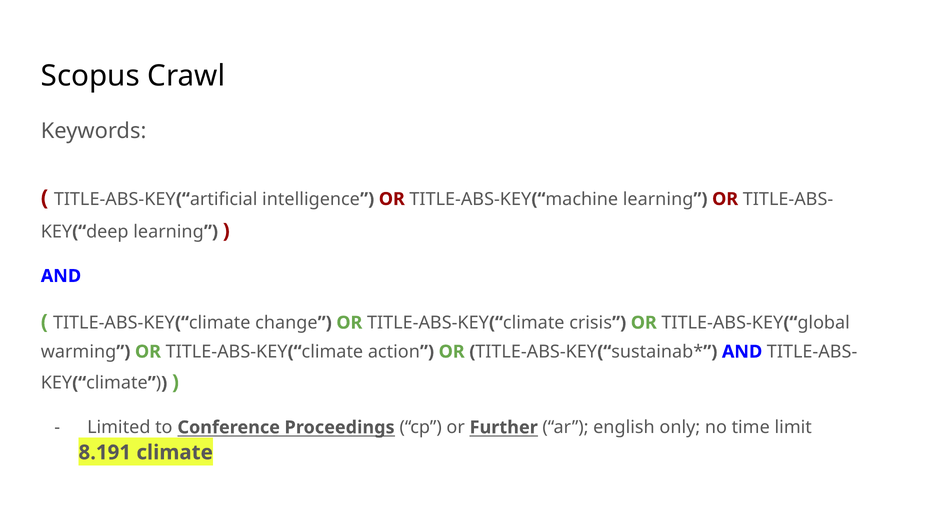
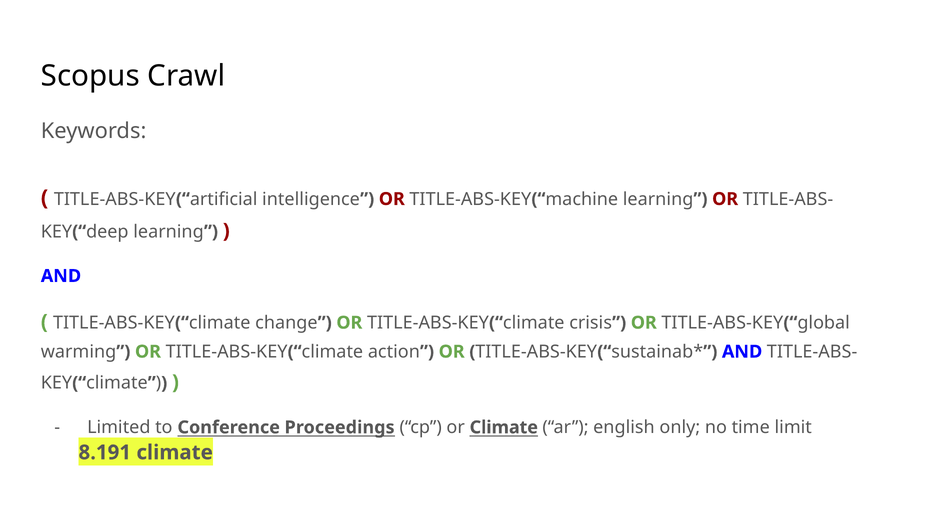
or Further: Further -> Climate (504, 427)
